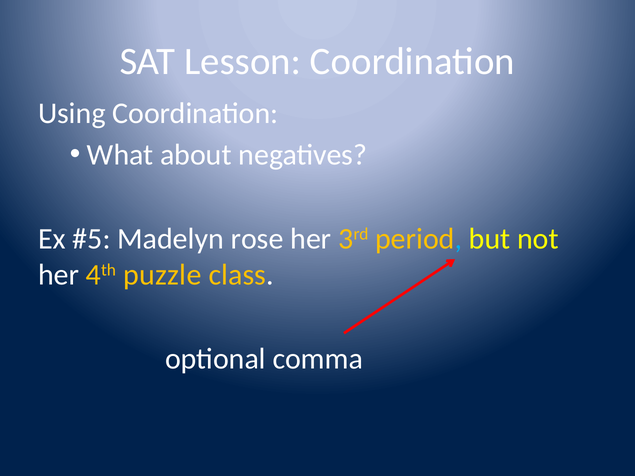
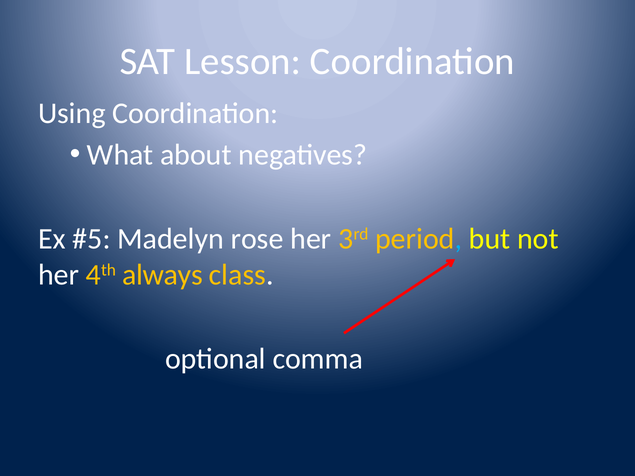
puzzle: puzzle -> always (163, 275)
